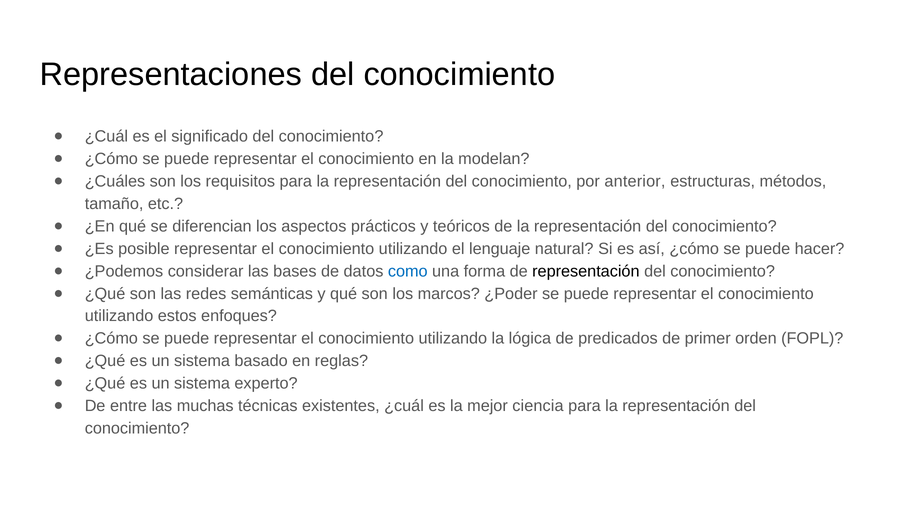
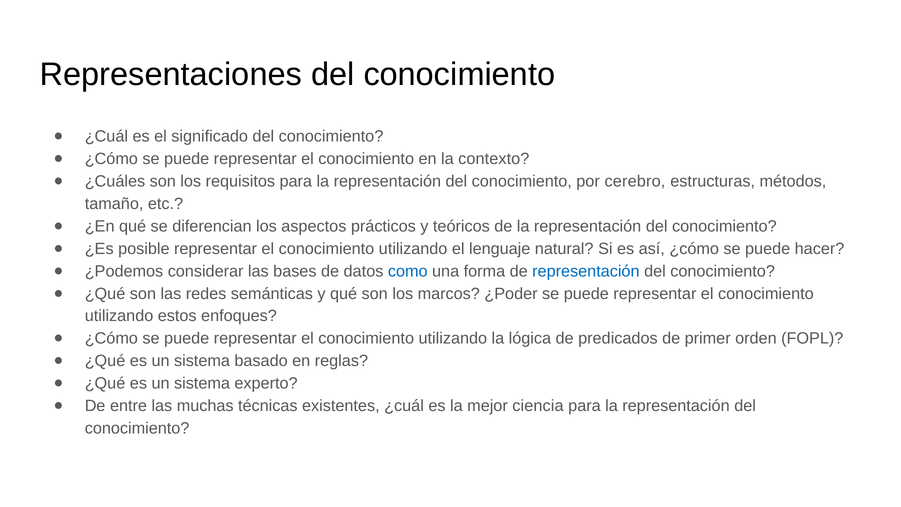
modelan: modelan -> contexto (494, 159)
anterior: anterior -> cerebro (635, 181)
representación colour: black -> blue (586, 271)
